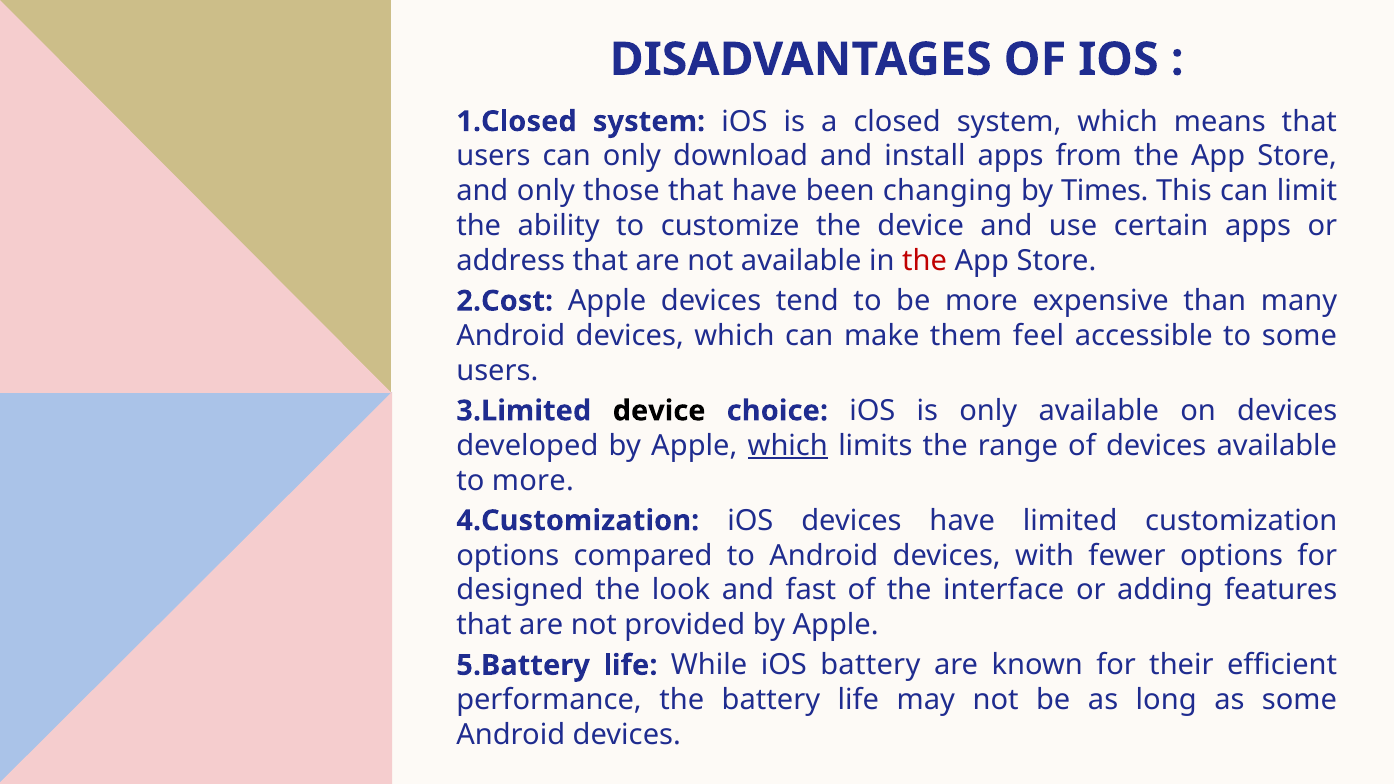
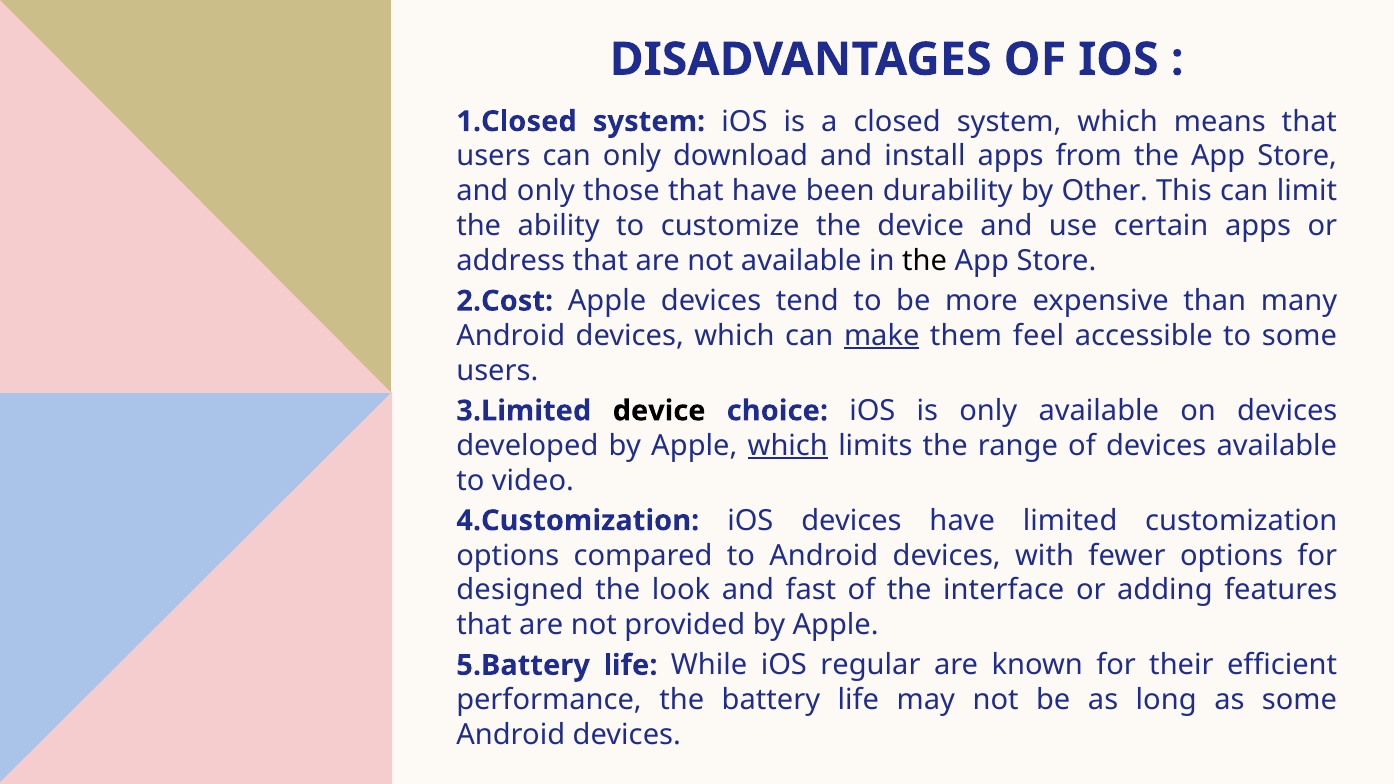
changing: changing -> durability (948, 191)
Times: Times -> Other (1105, 191)
the colour: red -> black (925, 261)
make underline: none -> present (882, 336)
to more: more -> video (533, 481)
iOS battery: battery -> regular (870, 665)
